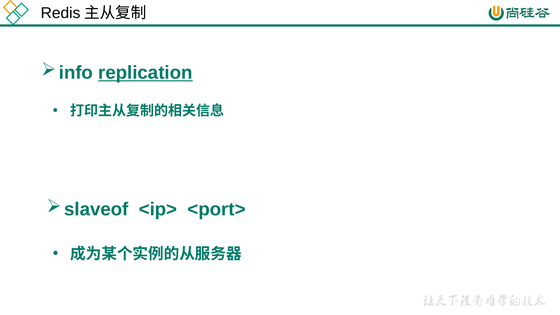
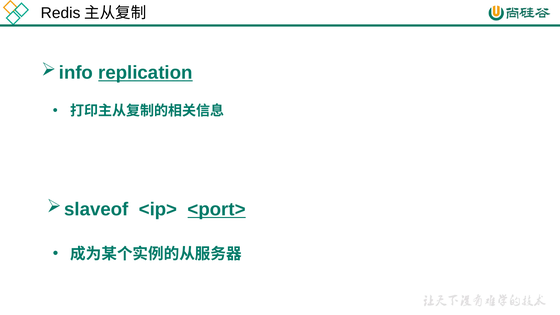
<port> underline: none -> present (217, 209)
